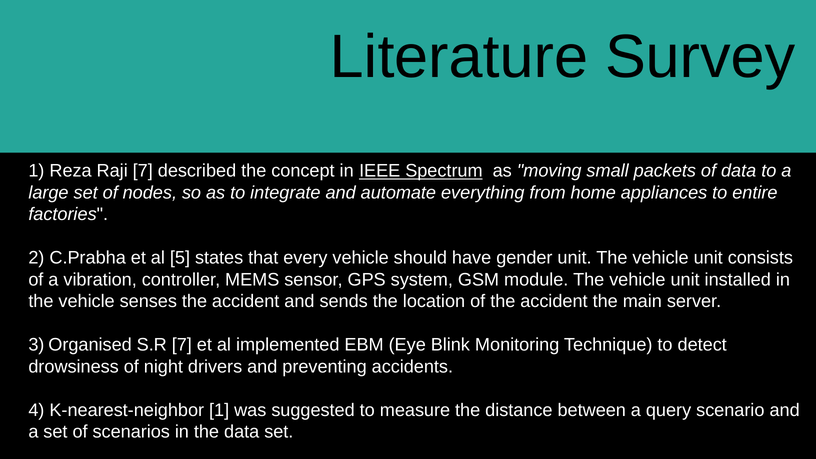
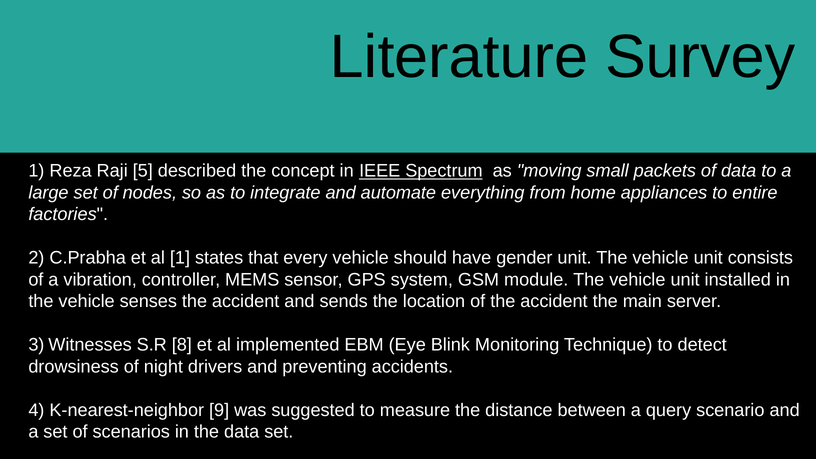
Raji 7: 7 -> 5 (143, 171)
al 5: 5 -> 1 (180, 258)
Organised: Organised -> Witnesses (90, 345)
S.R 7: 7 -> 8 (182, 345)
K-nearest-neighbor 1: 1 -> 9 (219, 410)
